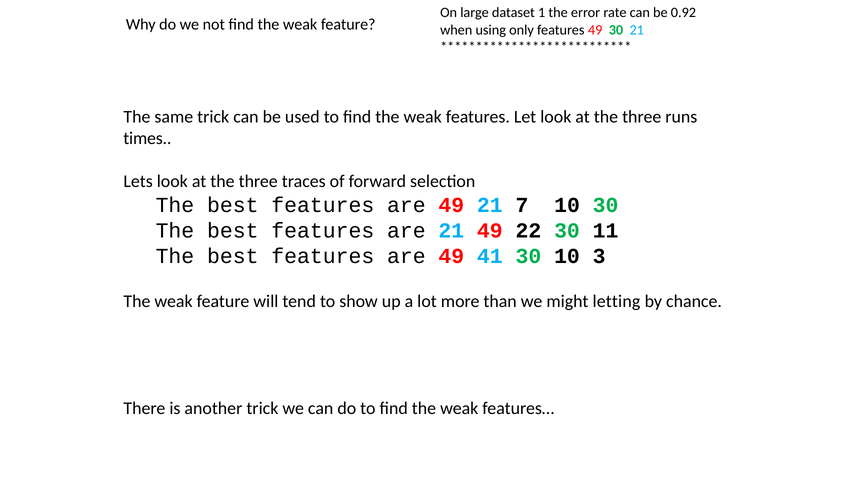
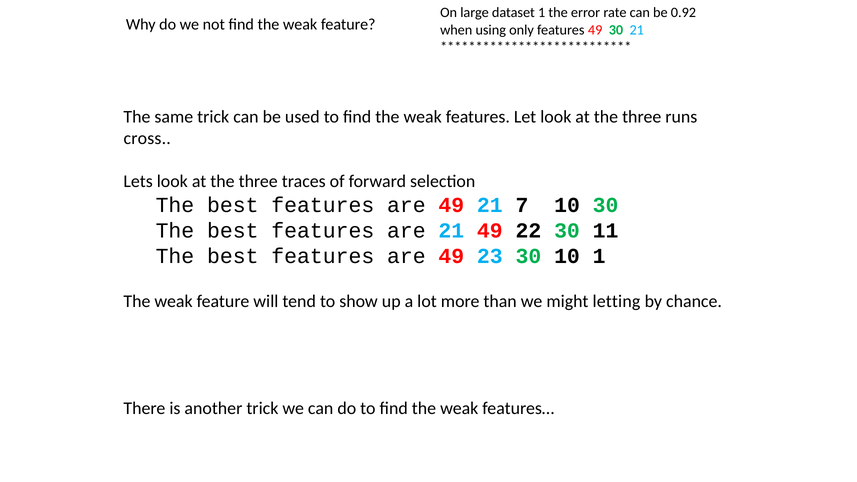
times: times -> cross (147, 138)
41: 41 -> 23 (490, 256)
10 3: 3 -> 1 (599, 256)
